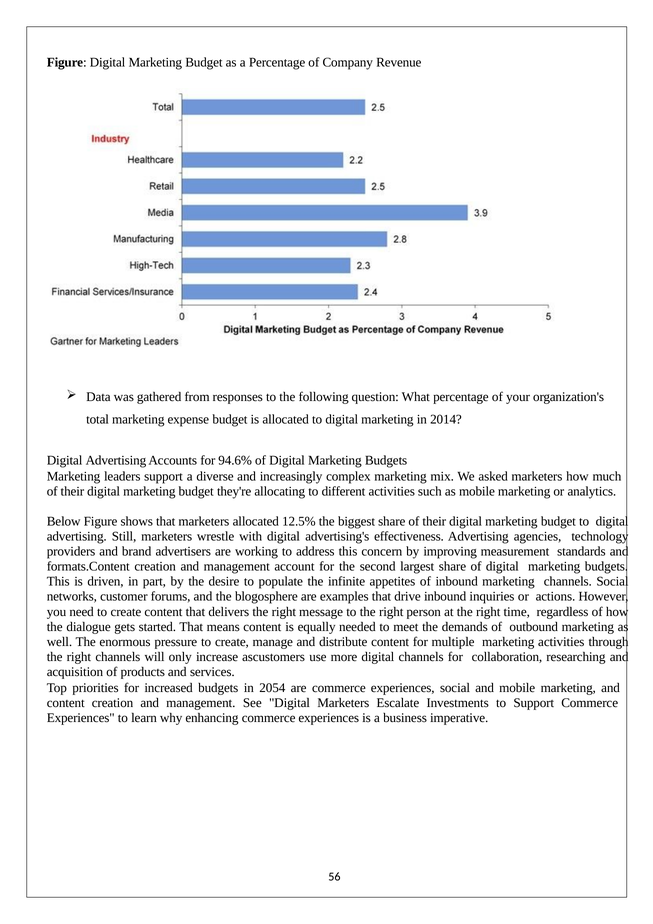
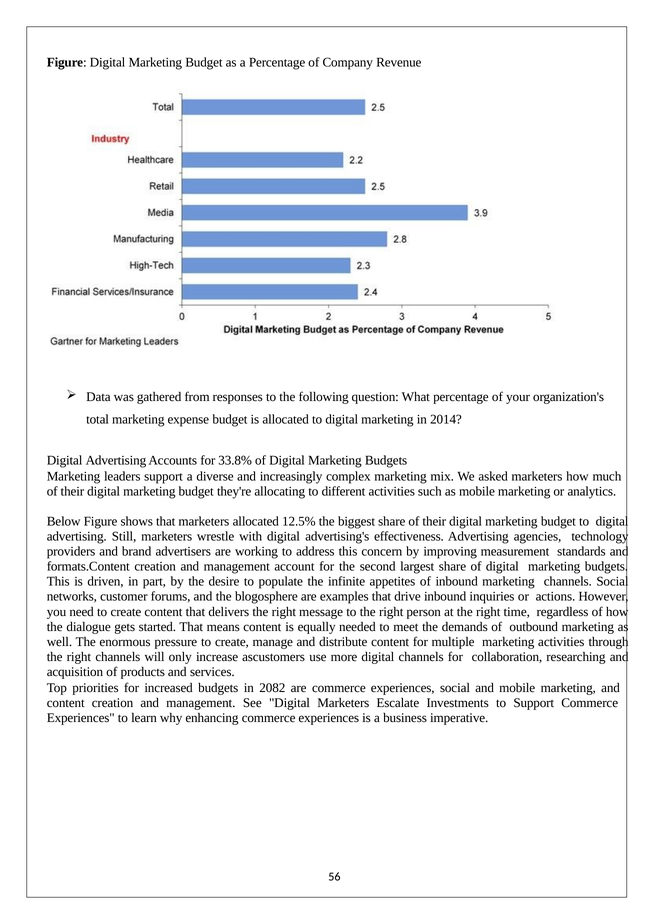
94.6%: 94.6% -> 33.8% (235, 460)
2054: 2054 -> 2082 (272, 688)
